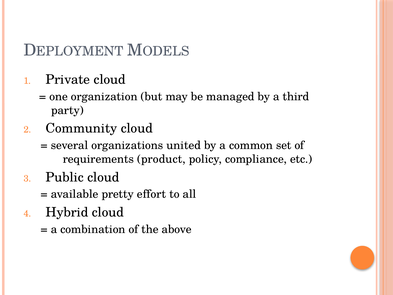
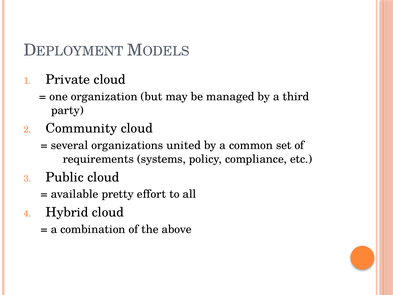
product: product -> systems (161, 159)
